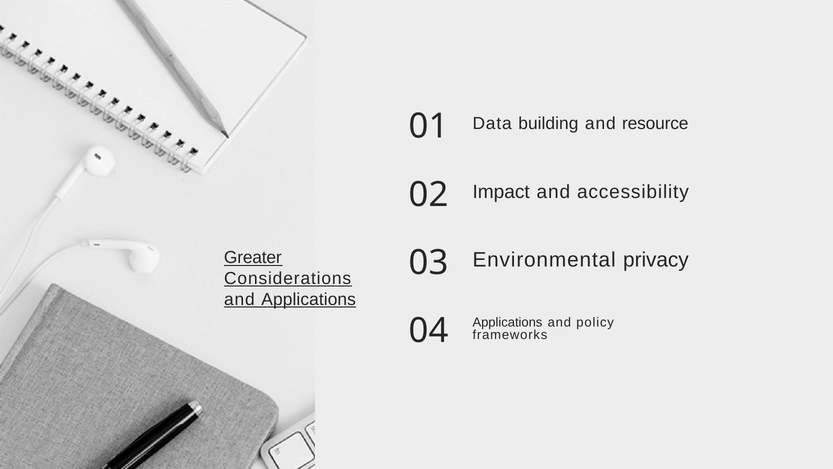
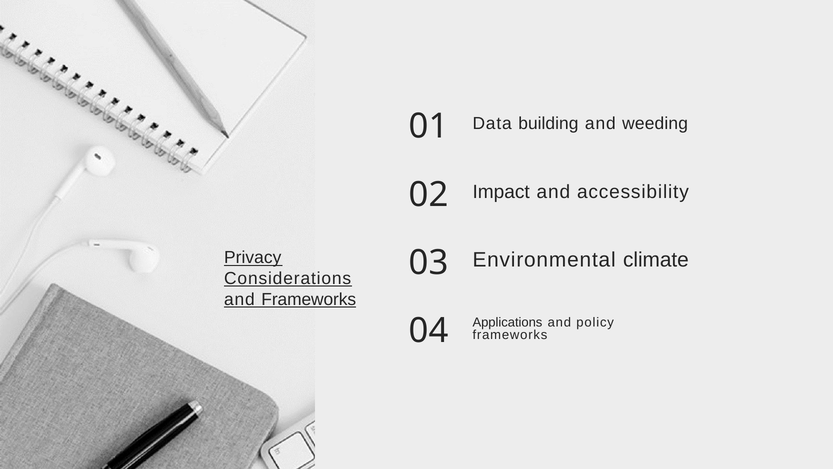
resource: resource -> weeding (655, 123)
Greater: Greater -> Privacy (253, 257)
privacy: privacy -> climate (656, 260)
and Applications: Applications -> Frameworks (309, 299)
